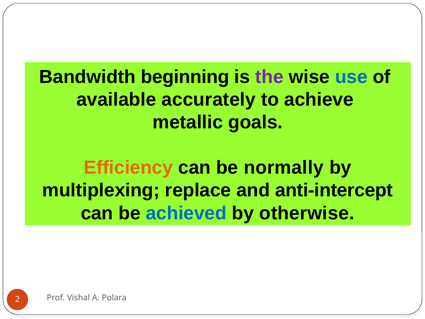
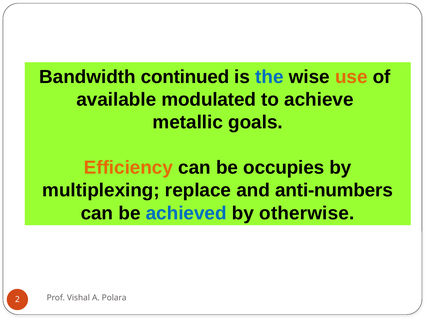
beginning: beginning -> continued (185, 77)
the colour: purple -> blue (269, 77)
use colour: blue -> orange (351, 77)
accurately: accurately -> modulated (209, 100)
normally: normally -> occupies (284, 168)
anti-intercept: anti-intercept -> anti-numbers (334, 190)
